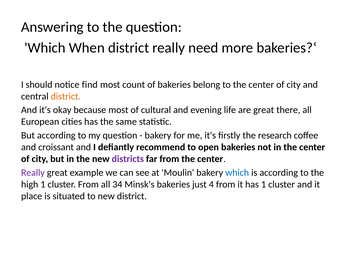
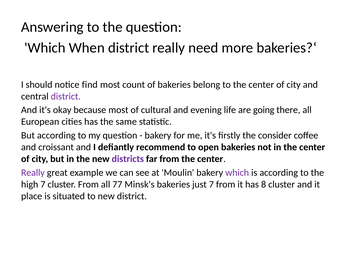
district colour: orange -> purple (66, 96)
are great: great -> going (264, 110)
research: research -> consider (275, 135)
which colour: blue -> purple (237, 173)
high 1: 1 -> 7 (43, 184)
34: 34 -> 77 (117, 184)
just 4: 4 -> 7 (211, 184)
has 1: 1 -> 8 (264, 184)
